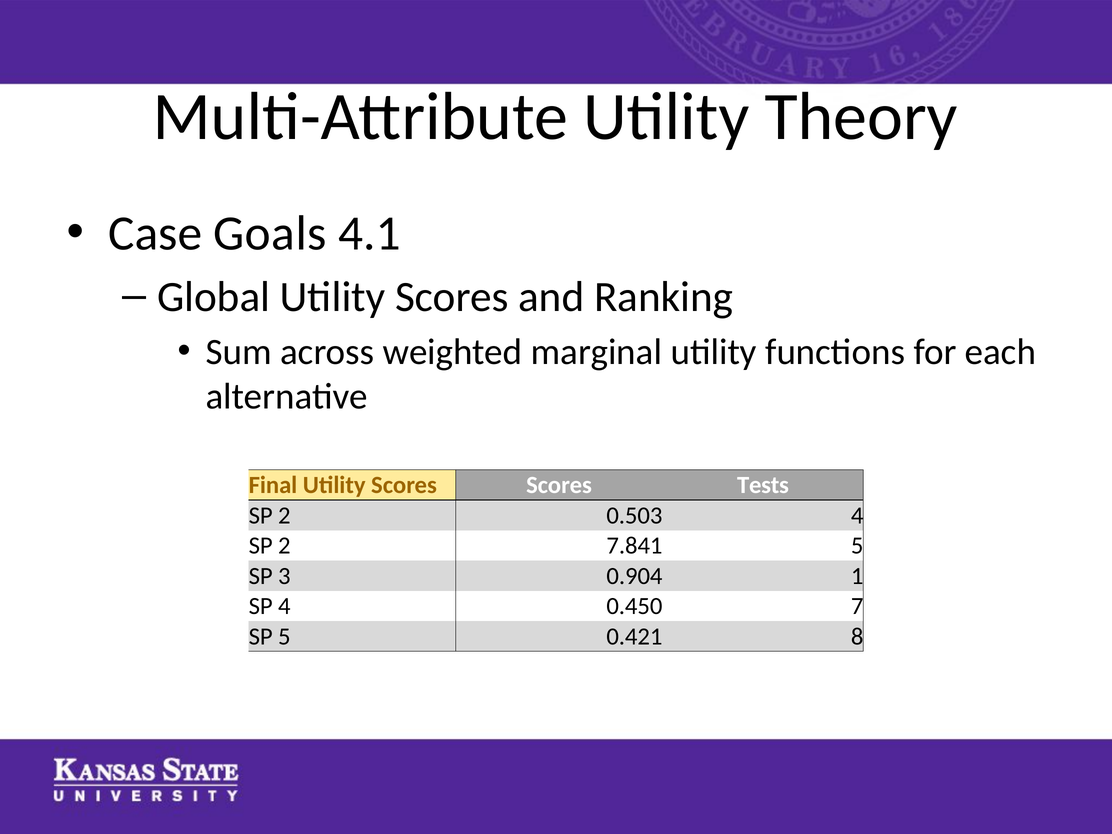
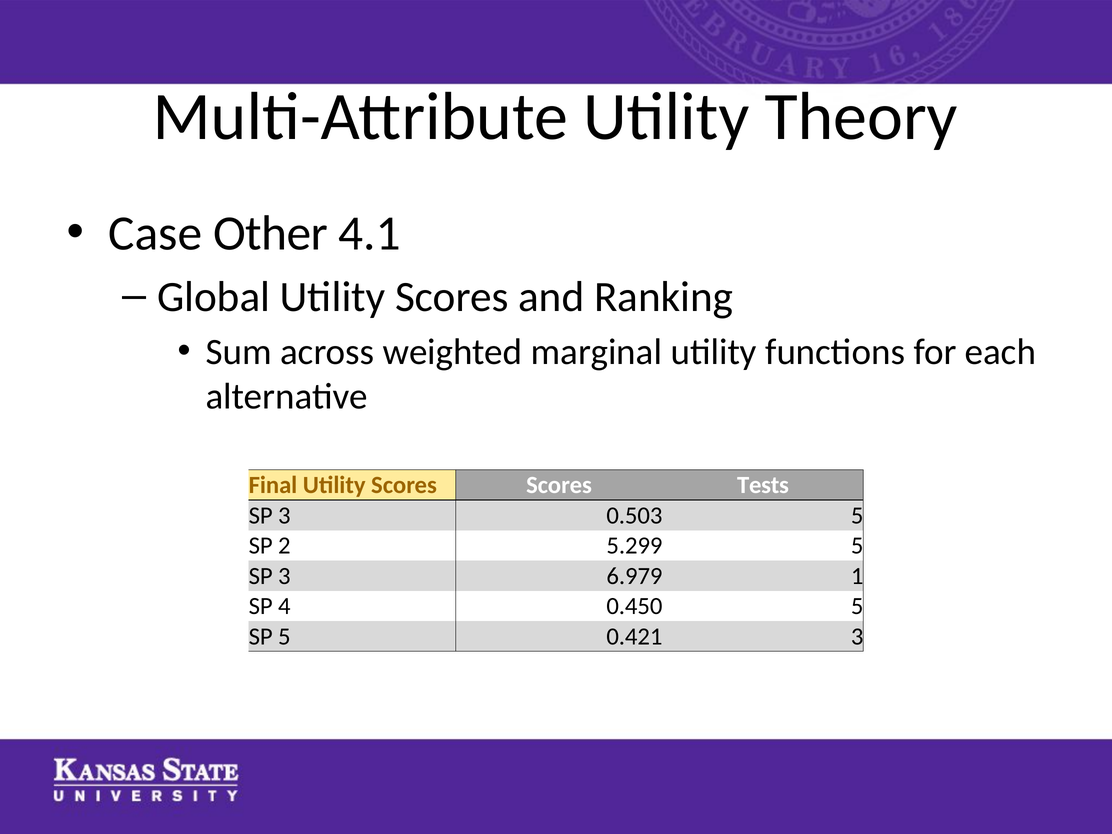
Goals: Goals -> Other (270, 233)
2: 2 -> 3 (284, 515)
0.503 4: 4 -> 5 (857, 515)
7.841: 7.841 -> 5.299 (634, 546)
0.904: 0.904 -> 6.979 (634, 576)
0.450 7: 7 -> 5 (857, 606)
0.421 8: 8 -> 3 (857, 637)
